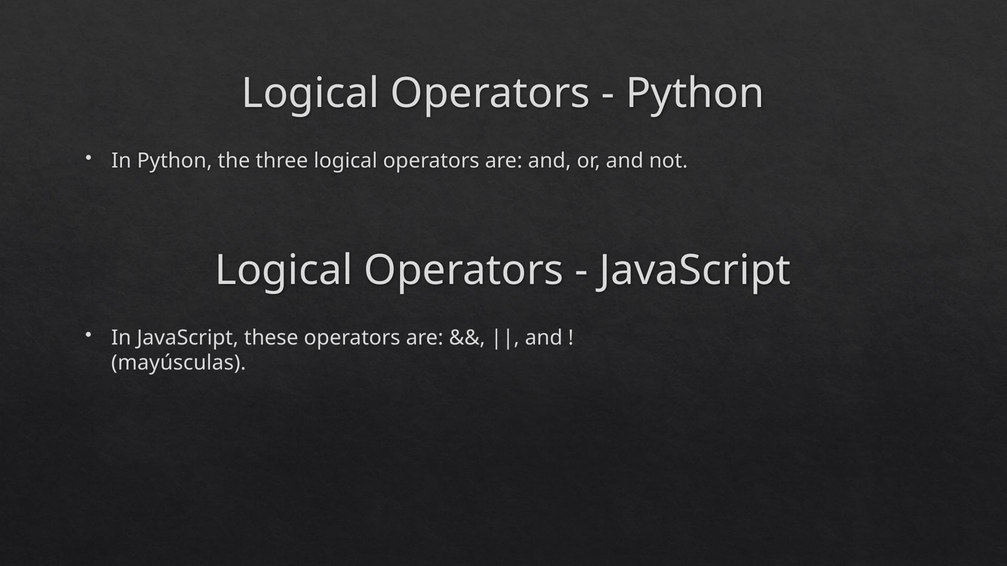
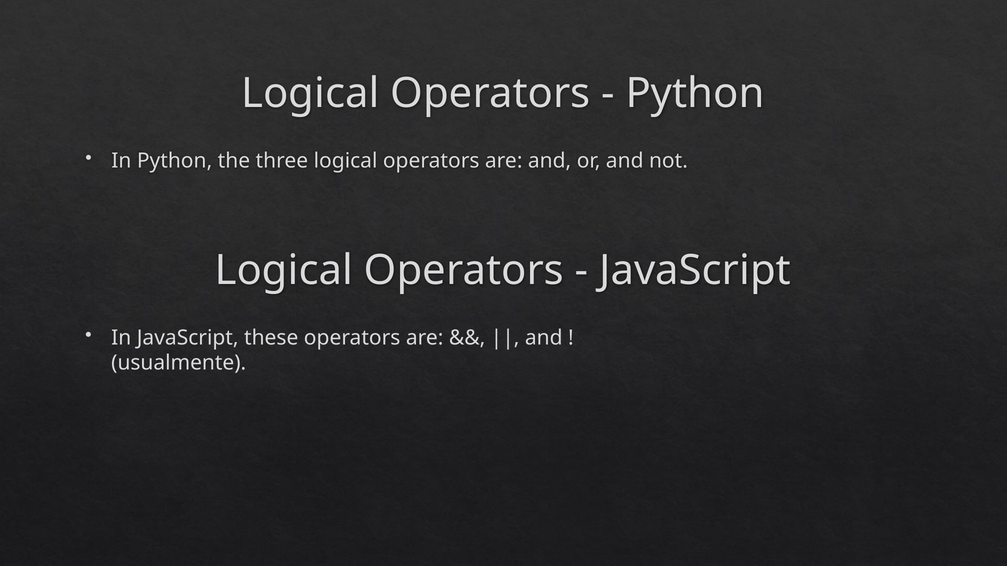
mayúsculas: mayúsculas -> usualmente (179, 363)
